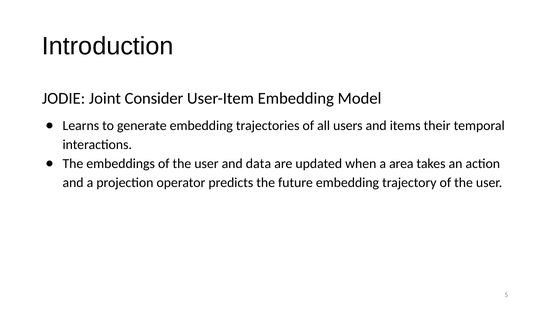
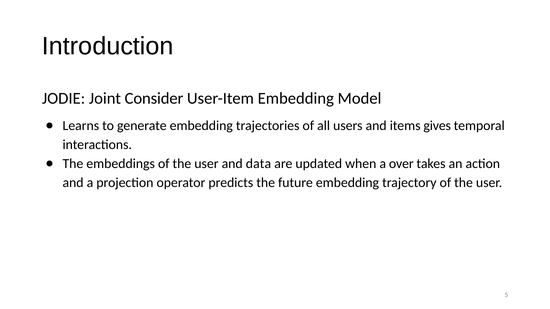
their: their -> gives (437, 126)
area: area -> over (401, 164)
